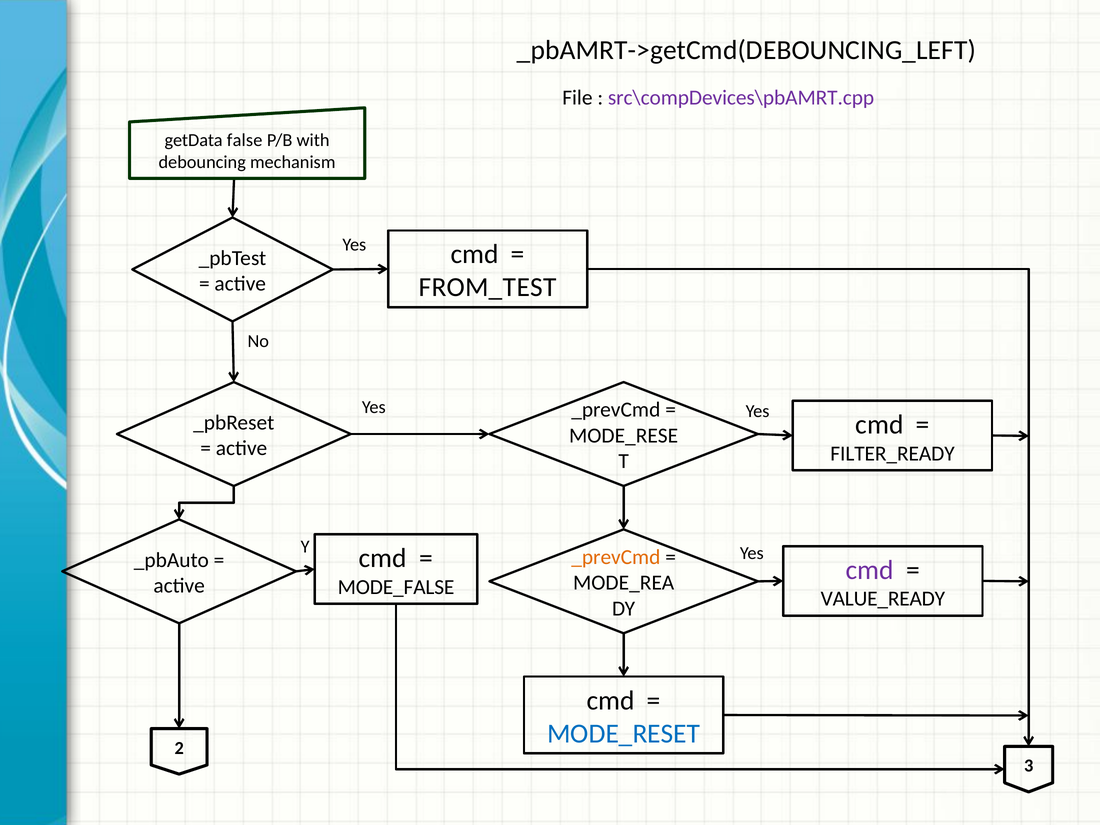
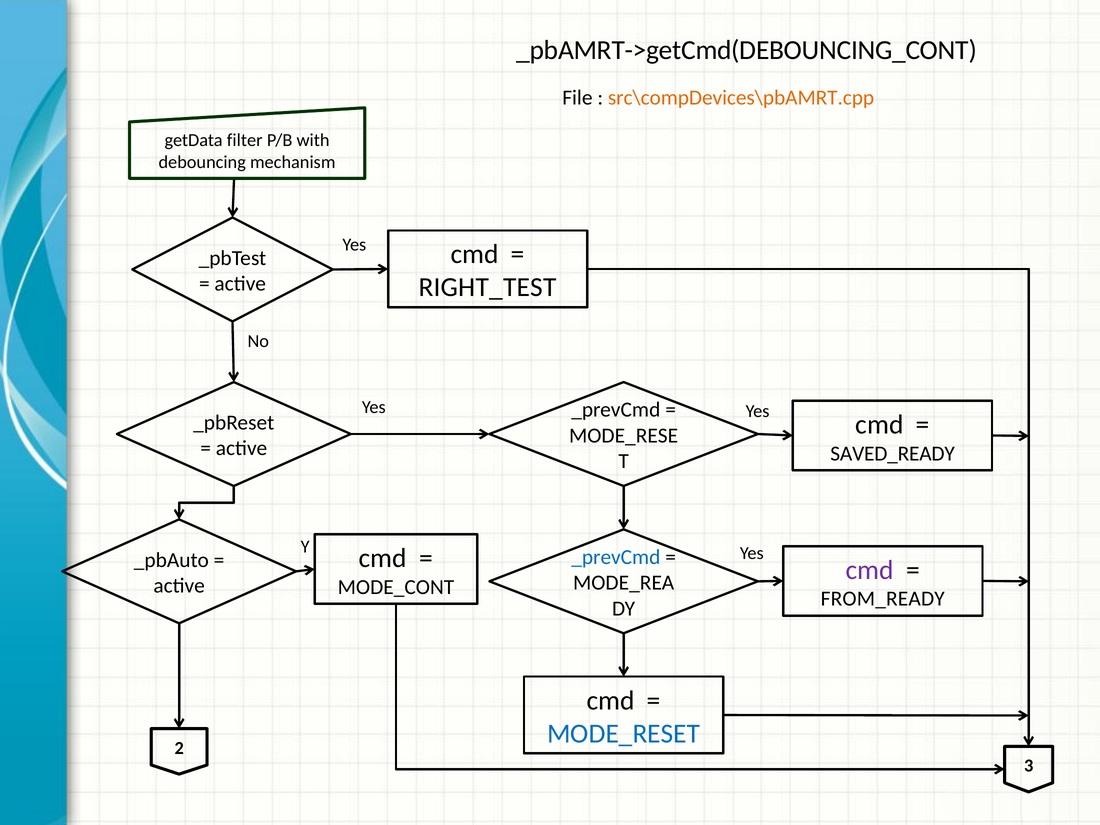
_pbAMRT->getCmd(DEBOUNCING_LEFT: _pbAMRT->getCmd(DEBOUNCING_LEFT -> _pbAMRT->getCmd(DEBOUNCING_CONT (747, 50)
src\compDevices\pbAMRT.cpp colour: purple -> orange (741, 97)
false: false -> filter (245, 140)
FROM_TEST: FROM_TEST -> RIGHT_TEST (488, 287)
FILTER_READY: FILTER_READY -> SAVED_READY (893, 454)
_prevCmd colour: orange -> blue (616, 557)
MODE_FALSE: MODE_FALSE -> MODE_CONT (396, 587)
VALUE_READY: VALUE_READY -> FROM_READY (883, 599)
